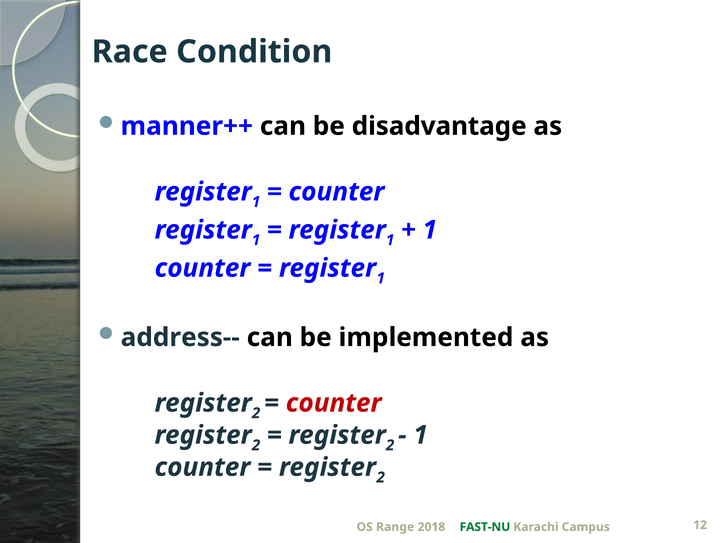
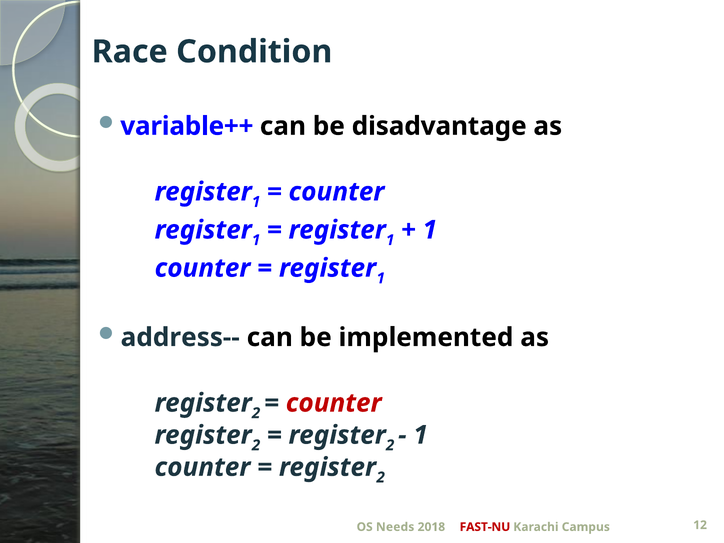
manner++: manner++ -> variable++ (187, 126)
Range: Range -> Needs (395, 527)
FAST-NU colour: green -> red (485, 527)
